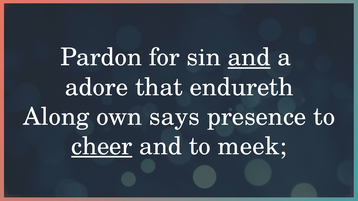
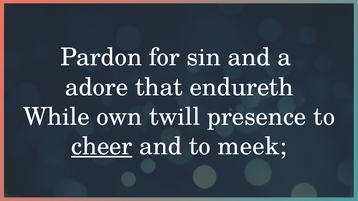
and underline: present -> none (249, 57)
Along: Along -> While (56, 117)
says: says -> twill (175, 117)
